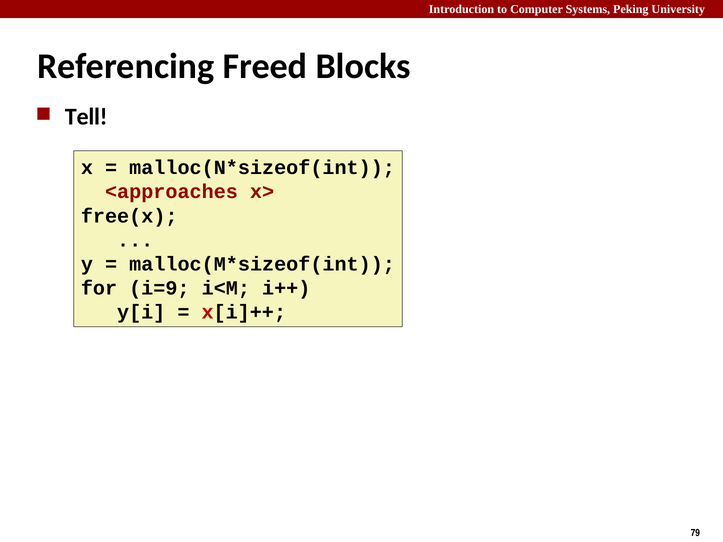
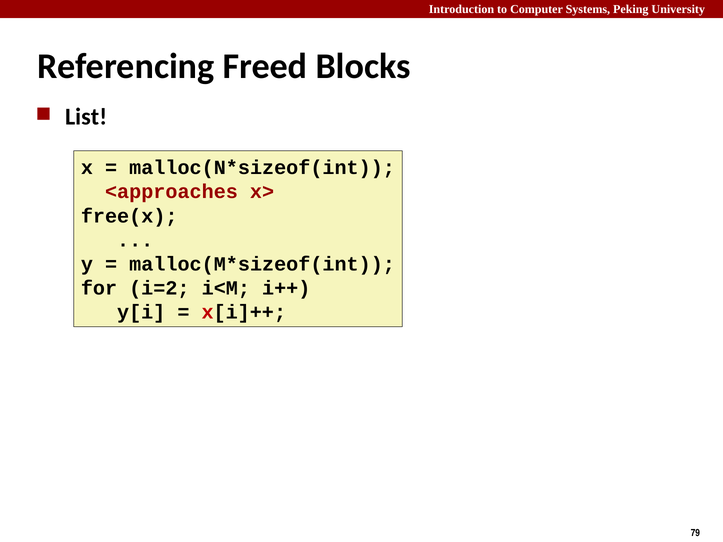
Tell: Tell -> List (86, 117)
i=9: i=9 -> i=2 (159, 288)
